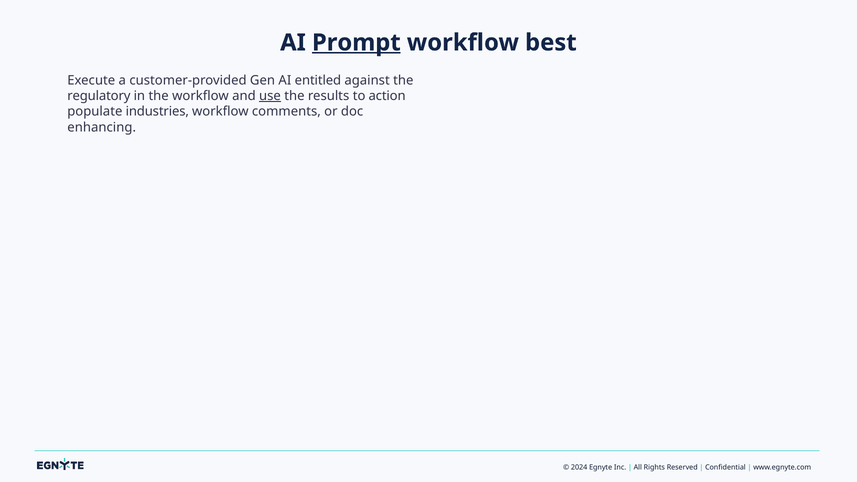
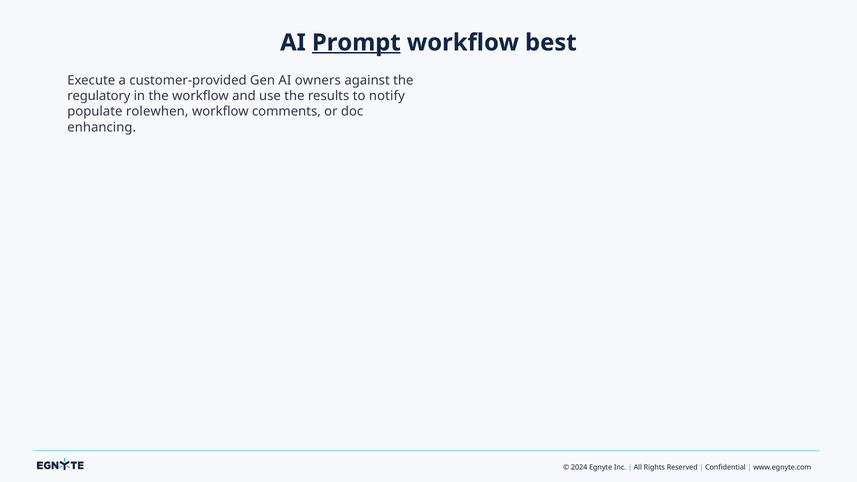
entitled: entitled -> owners (318, 80)
use underline: present -> none (270, 96)
action: action -> notify (387, 96)
industries: industries -> rolewhen (157, 112)
